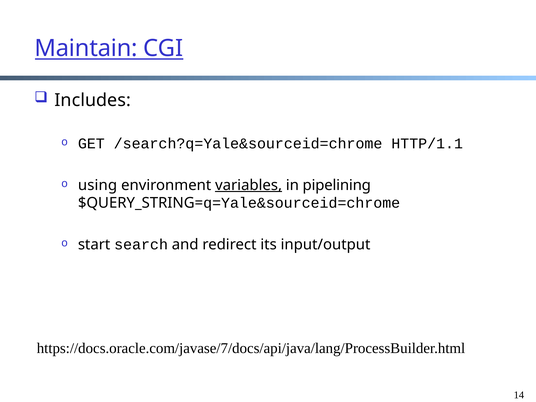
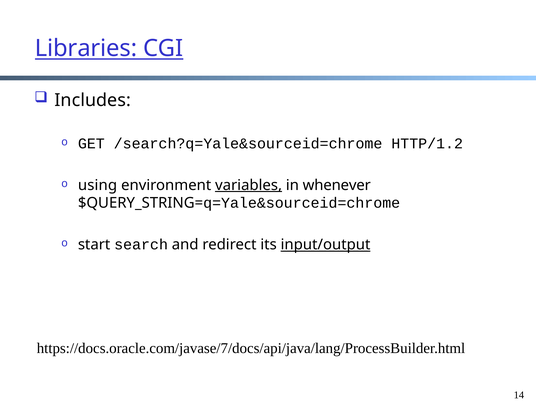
Maintain: Maintain -> Libraries (86, 48)
HTTP/1.1: HTTP/1.1 -> HTTP/1.2 (427, 143)
pipelining: pipelining -> whenever (337, 185)
input/output underline: none -> present (326, 245)
